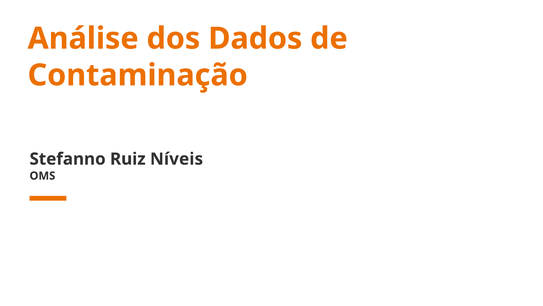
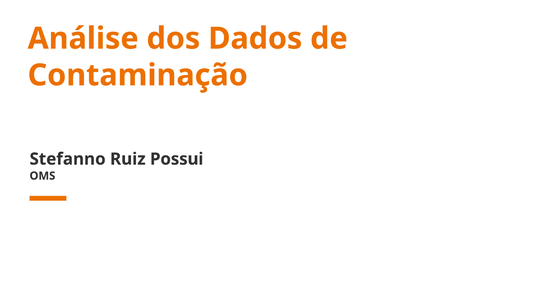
Níveis: Níveis -> Possui (177, 159)
